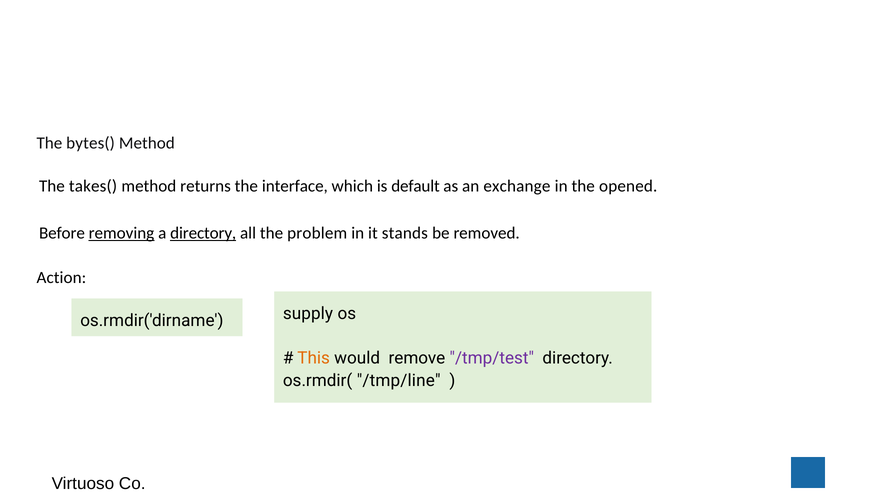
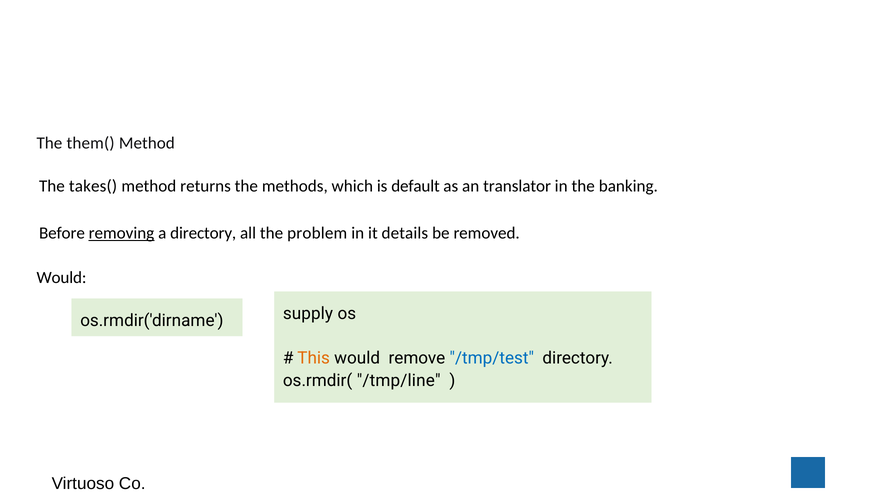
bytes(: bytes( -> them( (91, 143)
interface: interface -> methods (295, 187)
exchange: exchange -> translator (517, 187)
opened: opened -> banking (628, 187)
directory underline: present -> none (203, 233)
stands: stands -> details (405, 233)
Action: Action -> Would (62, 278)
/tmp/test colour: purple -> blue (492, 359)
